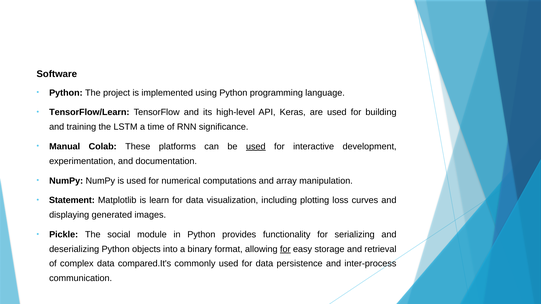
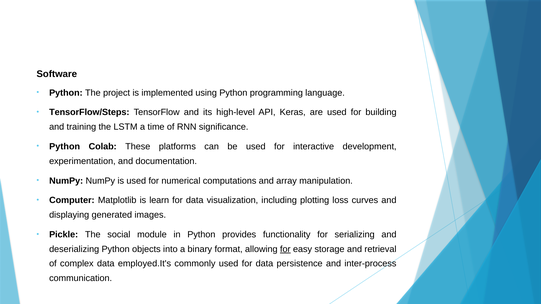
TensorFlow/Learn: TensorFlow/Learn -> TensorFlow/Steps (89, 112)
Manual: Manual -> Python (65, 147)
used underline: present -> none (256, 147)
Statement: Statement -> Computer (72, 201)
compared.It's: compared.It's -> employed.It's (144, 264)
